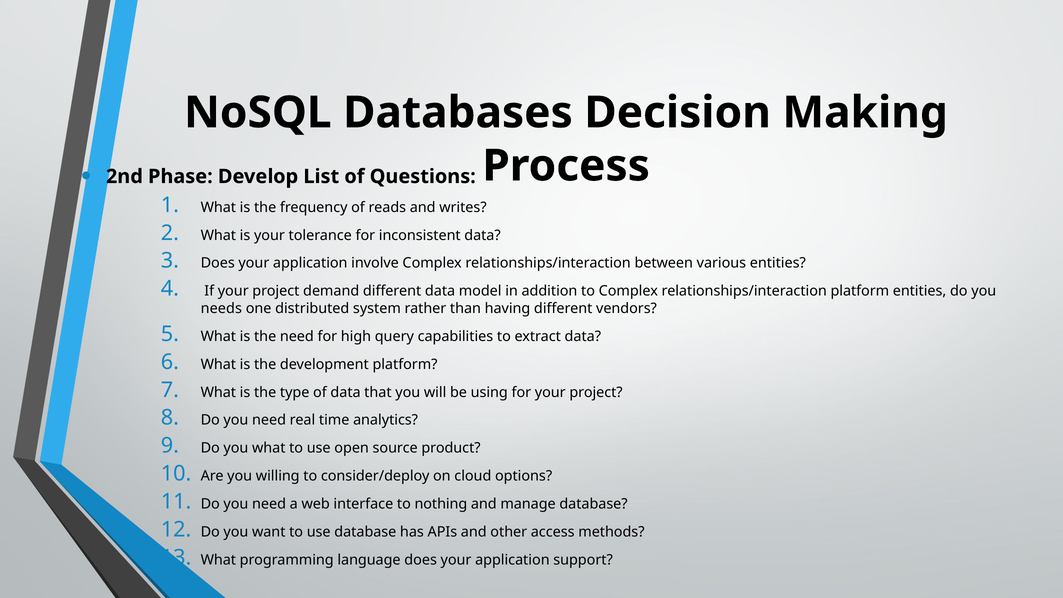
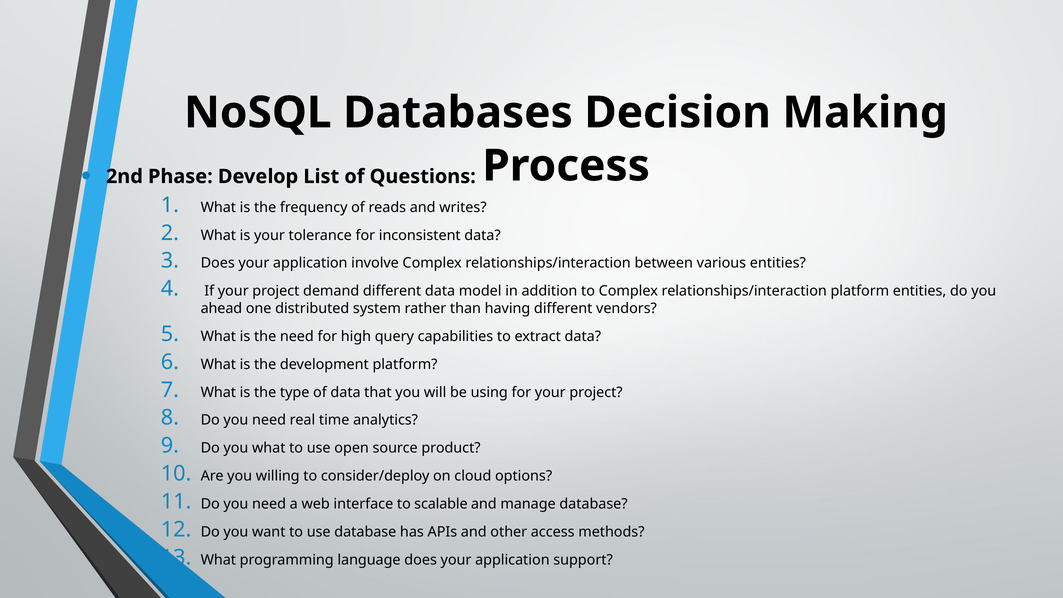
needs: needs -> ahead (221, 308)
nothing: nothing -> scalable (441, 504)
